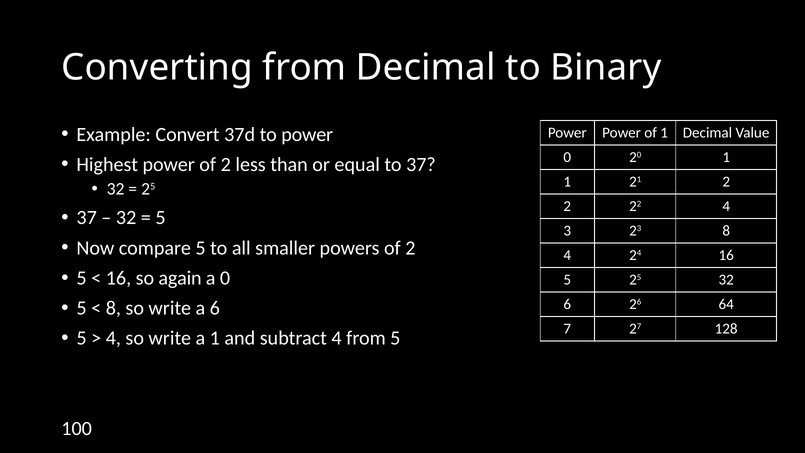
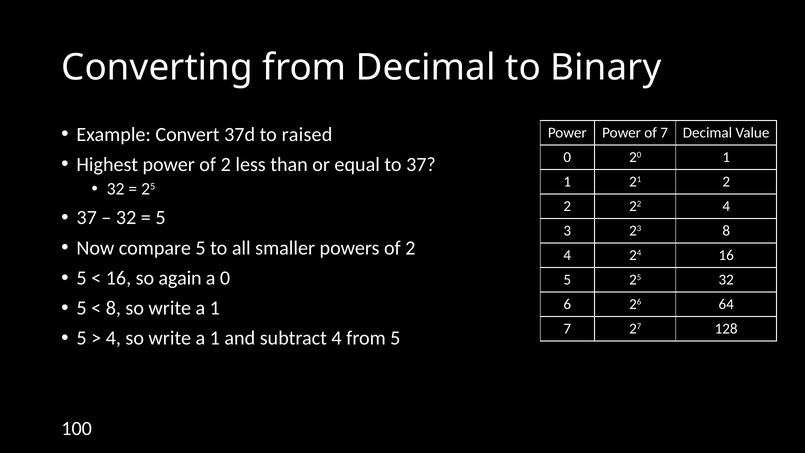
to power: power -> raised (307, 134)
of 1: 1 -> 7 (664, 133)
6: 6 -> 1 (215, 308)
